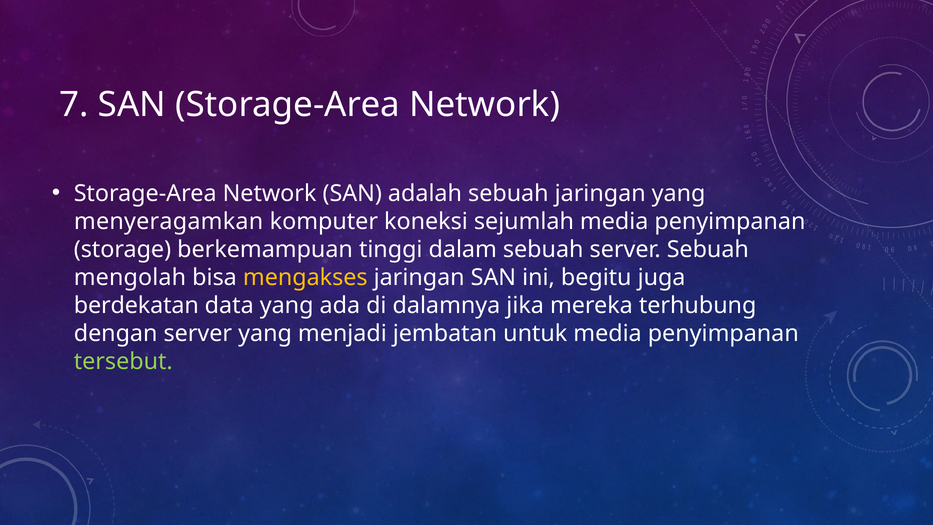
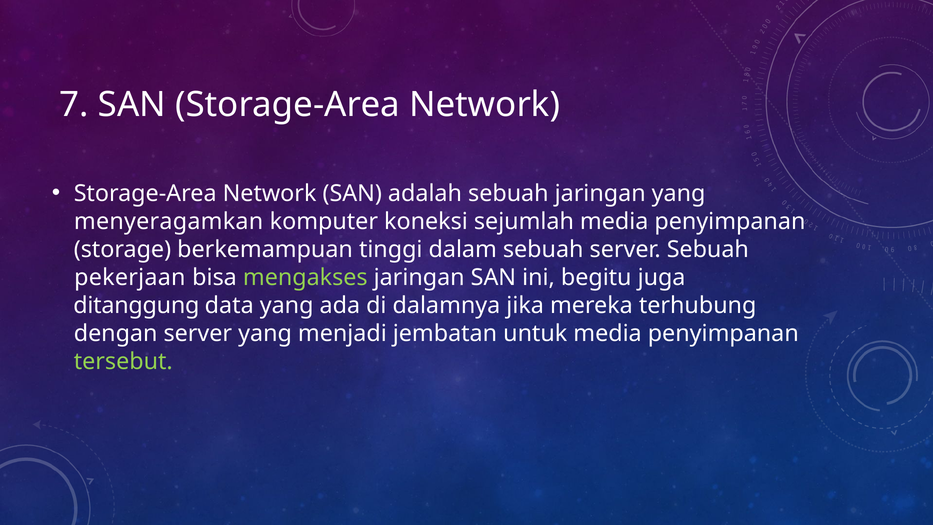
mengolah: mengolah -> pekerjaan (130, 277)
mengakses colour: yellow -> light green (305, 277)
berdekatan: berdekatan -> ditanggung (136, 305)
